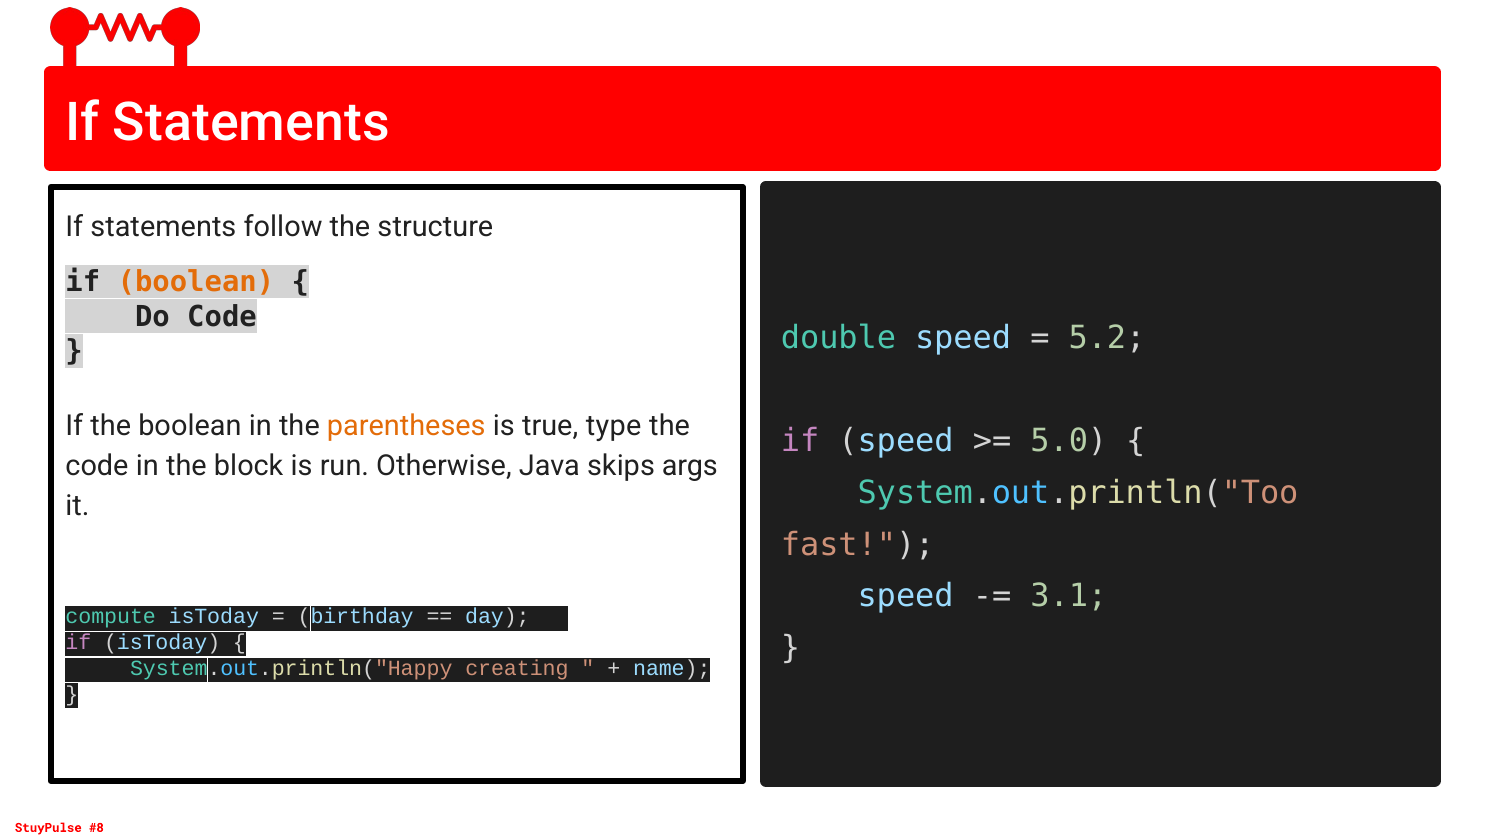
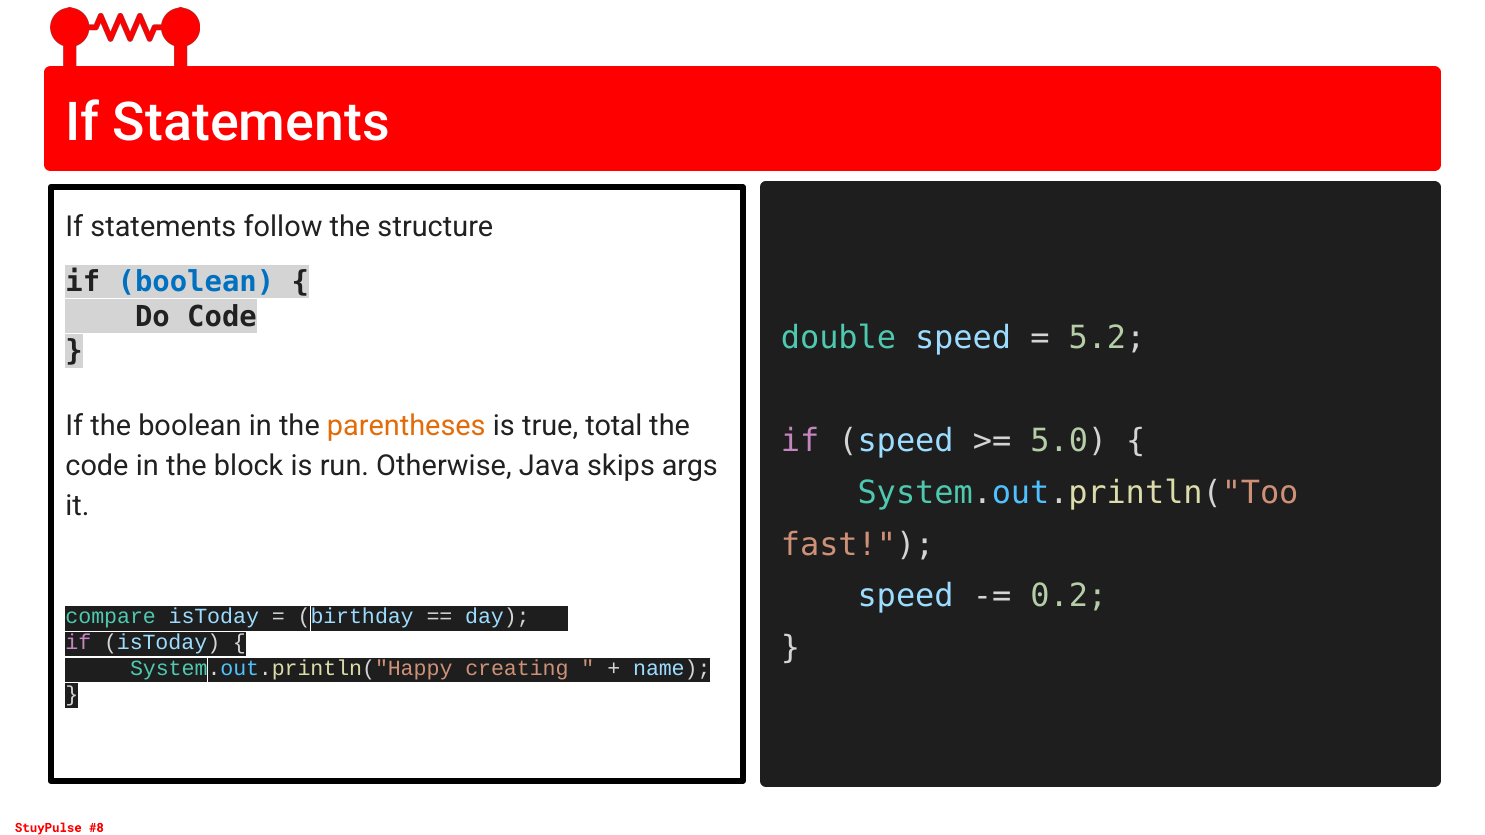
boolean colour: orange -> blue (196, 282)
type: type -> total (614, 426)
3.1: 3.1 -> 0.2 (1069, 596)
compute: compute -> compare (111, 617)
